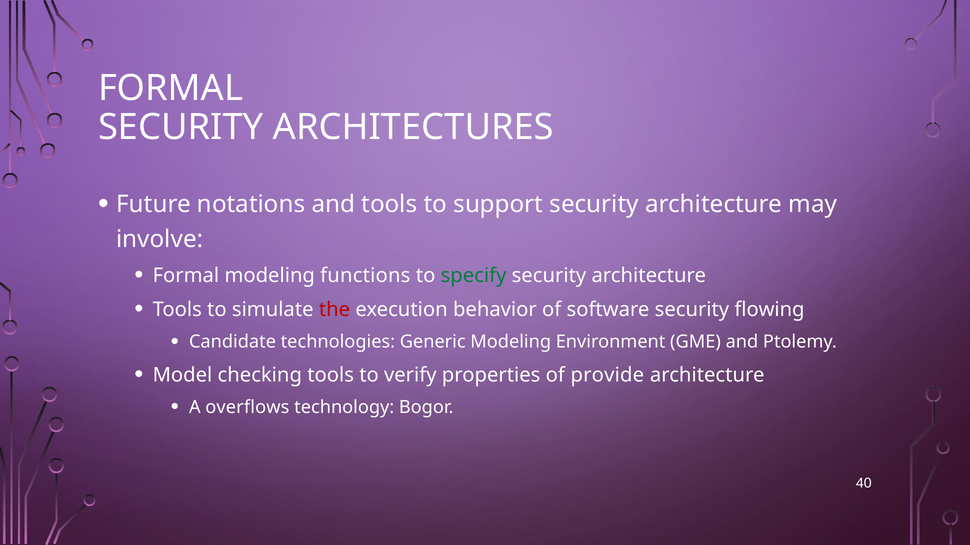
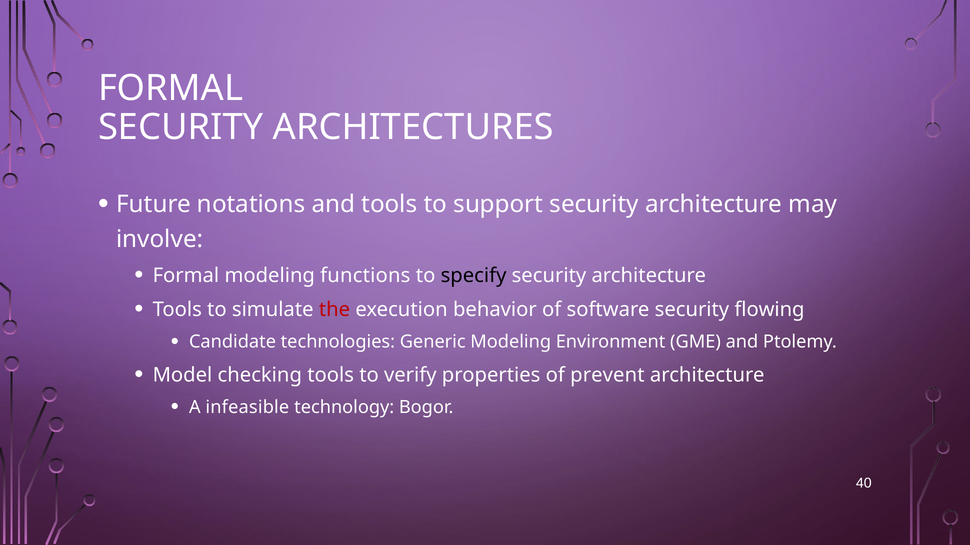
specify colour: green -> black (474, 276)
provide: provide -> prevent (607, 375)
overflows: overflows -> infeasible (247, 408)
